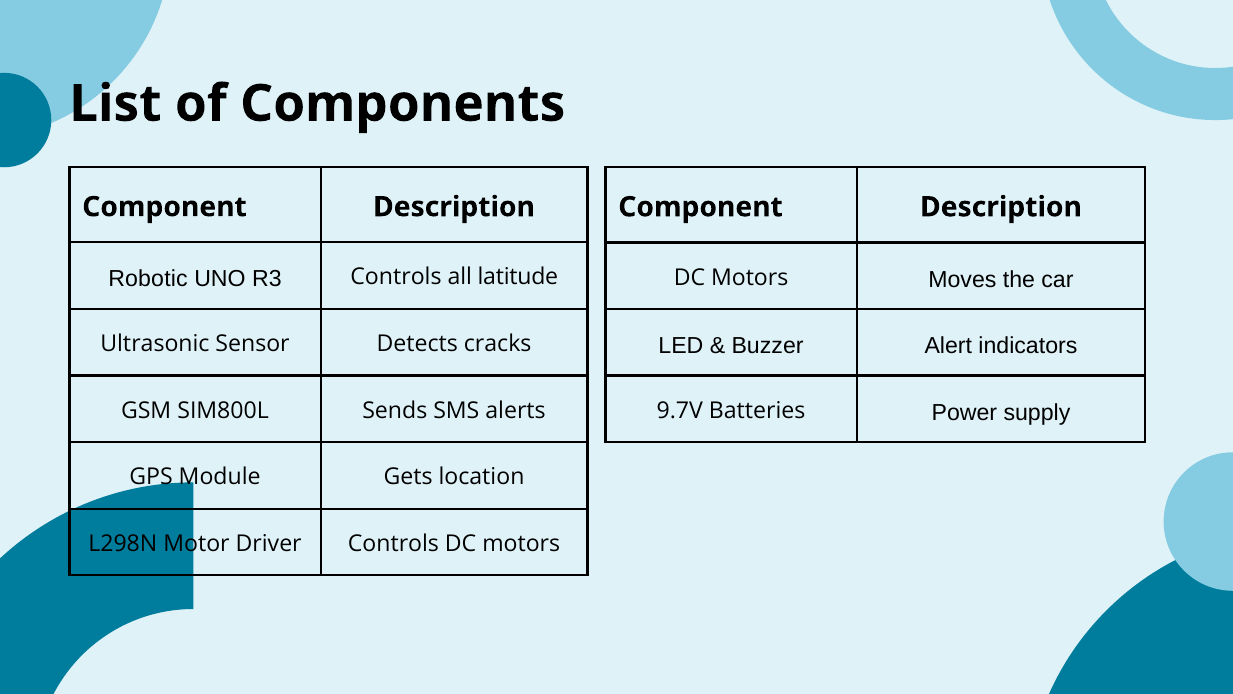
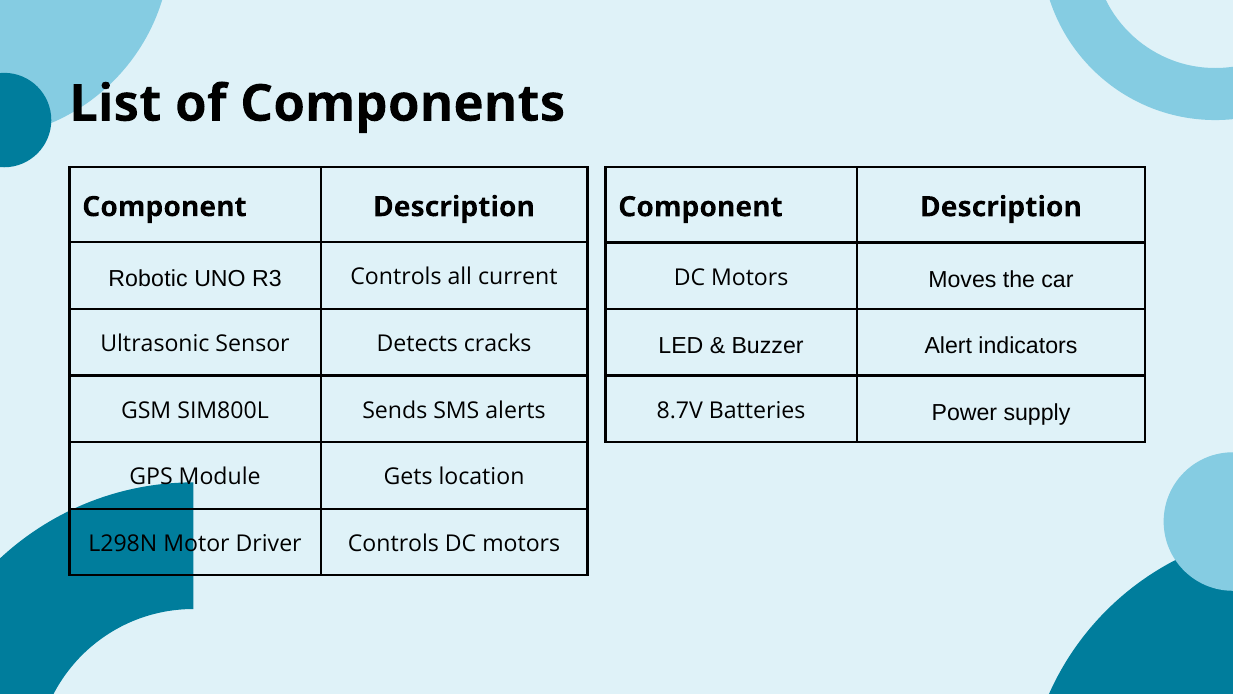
latitude: latitude -> current (518, 277)
9.7V: 9.7V -> 8.7V (680, 410)
